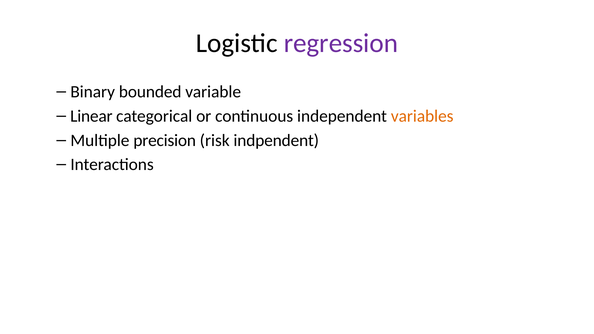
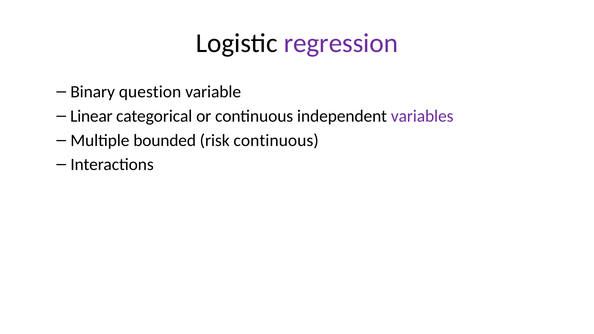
bounded: bounded -> question (150, 92)
variables colour: orange -> purple (422, 116)
precision: precision -> bounded (165, 140)
risk indpendent: indpendent -> continuous (276, 140)
